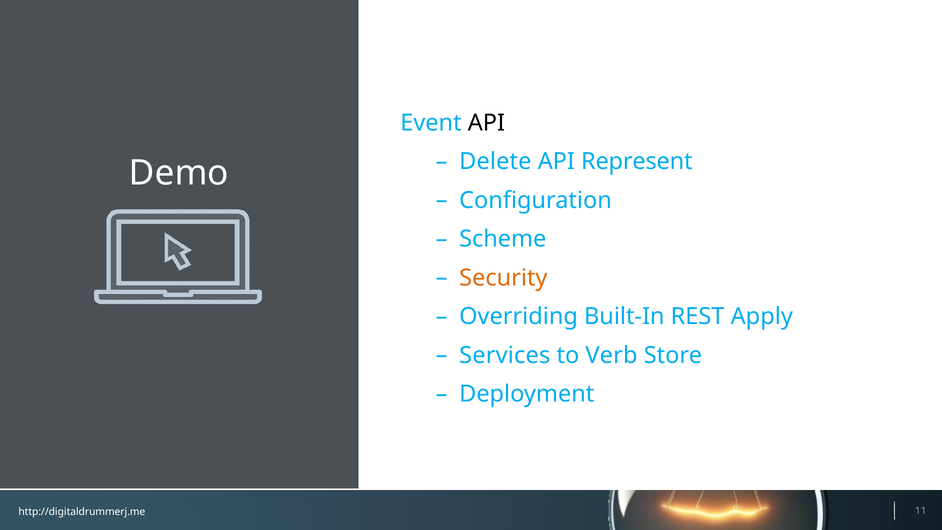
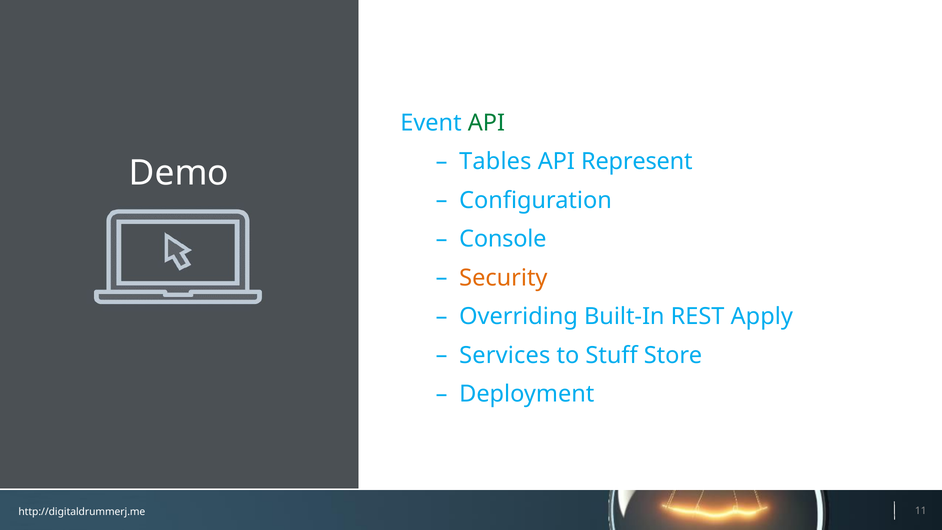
API colour: black -> green (486, 123)
Delete: Delete -> Tables (495, 162)
Scheme: Scheme -> Console (503, 239)
Verb: Verb -> Stuff (612, 355)
